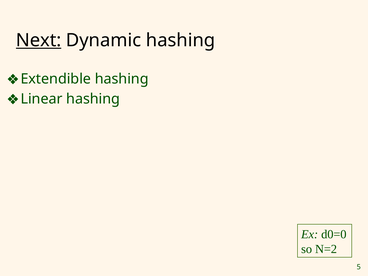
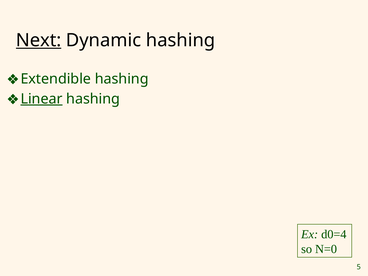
Linear underline: none -> present (42, 99)
d0=0: d0=0 -> d0=4 (334, 234)
N=2: N=2 -> N=0 (326, 249)
